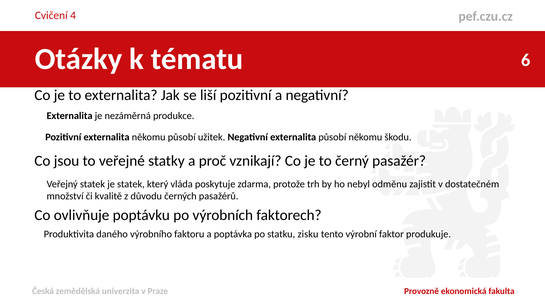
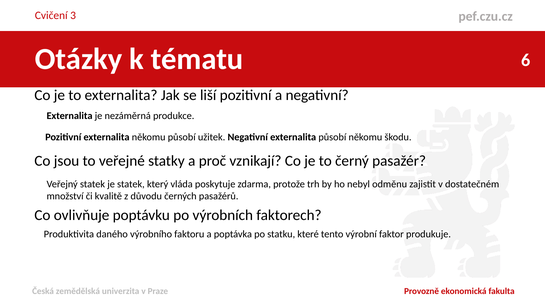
4: 4 -> 3 (73, 15)
zisku: zisku -> které (308, 235)
